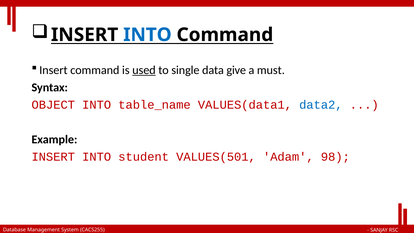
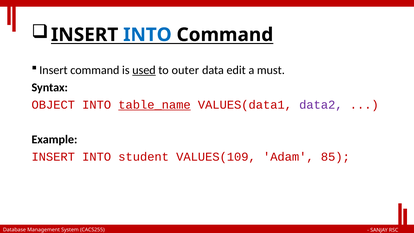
single: single -> outer (185, 70)
give: give -> edit (236, 70)
table_name underline: none -> present (155, 105)
data2 colour: blue -> purple (321, 105)
VALUES(501: VALUES(501 -> VALUES(109 (216, 157)
98: 98 -> 85 (335, 157)
